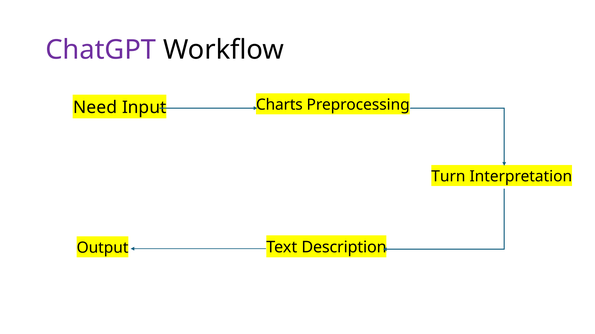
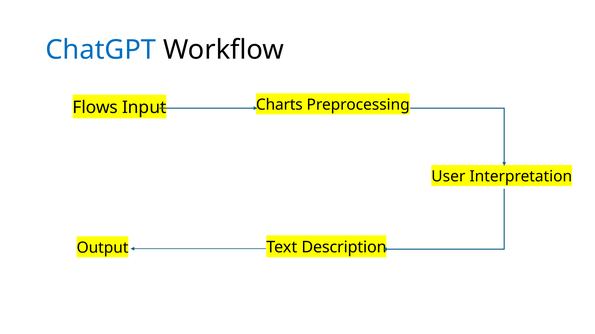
ChatGPT colour: purple -> blue (101, 50)
Need: Need -> Flows (95, 108)
Turn: Turn -> User (448, 177)
